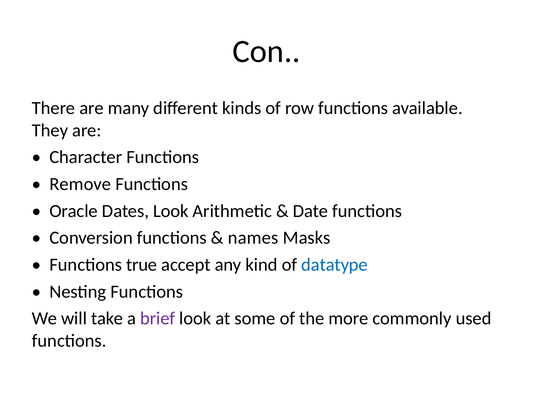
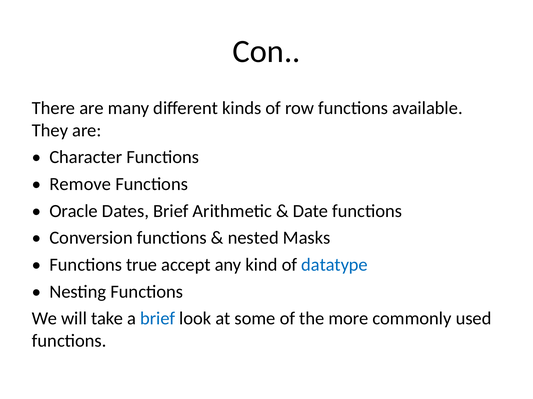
Dates Look: Look -> Brief (171, 211)
names: names -> nested (253, 238)
brief colour: purple -> blue (158, 319)
